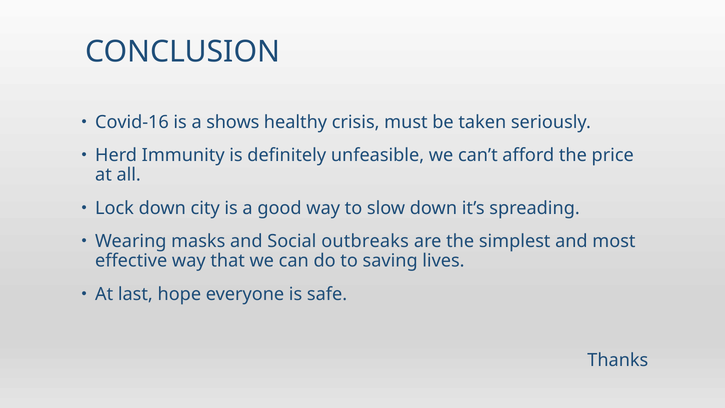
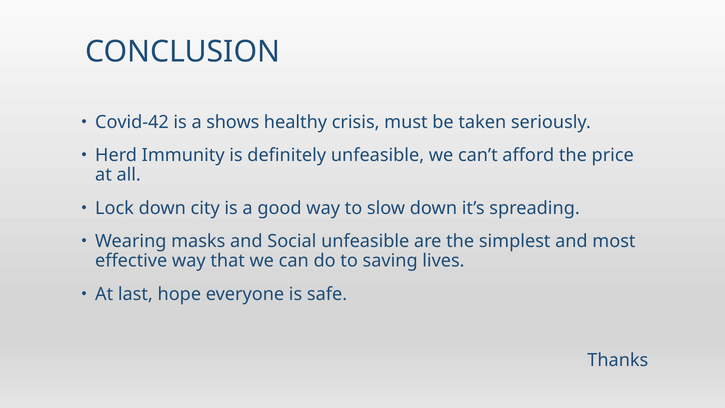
Covid-16: Covid-16 -> Covid-42 (132, 122)
Social outbreaks: outbreaks -> unfeasible (365, 241)
